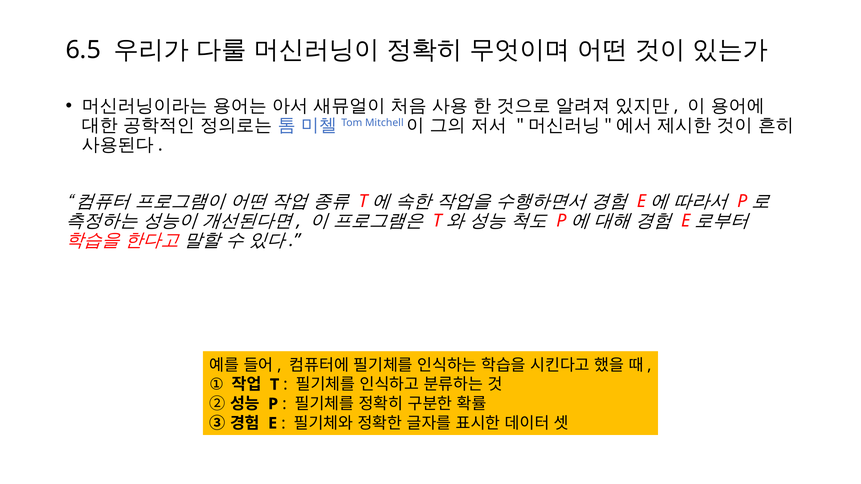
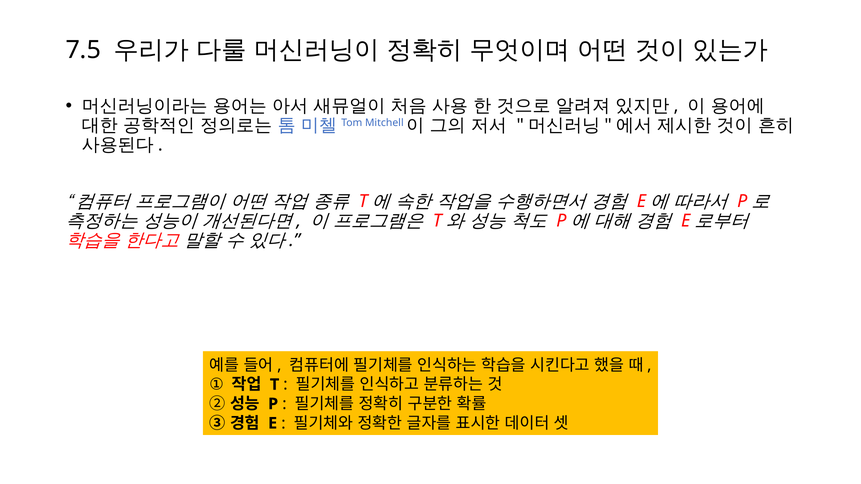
6.5: 6.5 -> 7.5 (83, 50)
